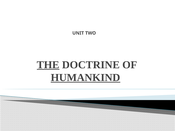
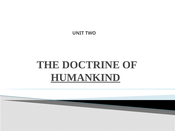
THE underline: present -> none (48, 65)
